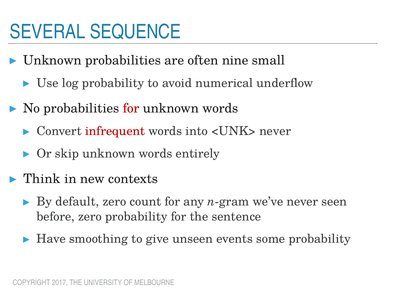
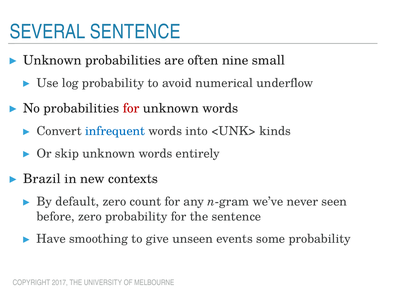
SEVERAL SEQUENCE: SEQUENCE -> SENTENCE (135, 32)
infrequent colour: red -> blue (115, 131)
<UNK> never: never -> kinds (275, 131)
Think: Think -> Brazil (42, 179)
